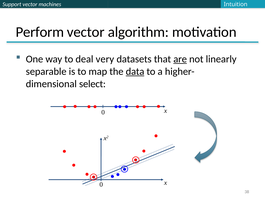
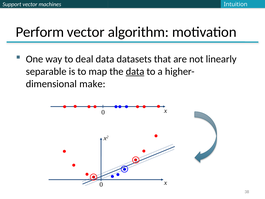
deal very: very -> data (105, 59)
are underline: present -> none (180, 59)
select: select -> make (92, 84)
